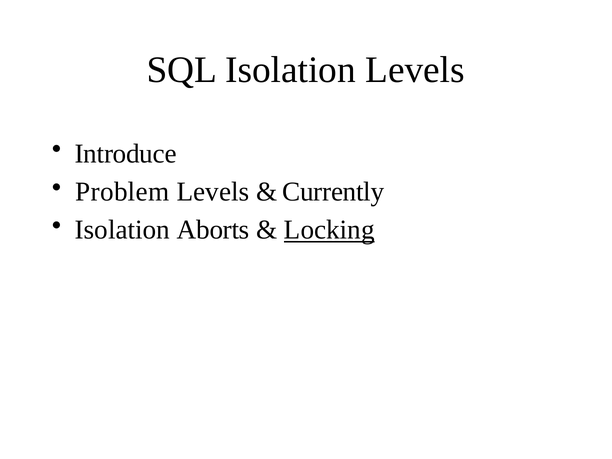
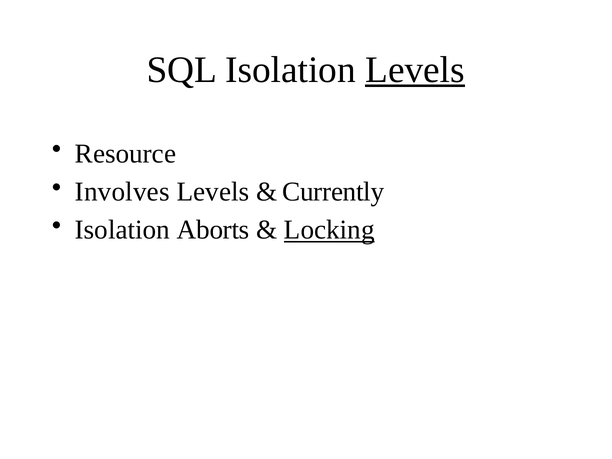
Levels underline: none -> present (415, 70)
Introduce: Introduce -> Resource (125, 154)
Problem: Problem -> Involves (122, 192)
